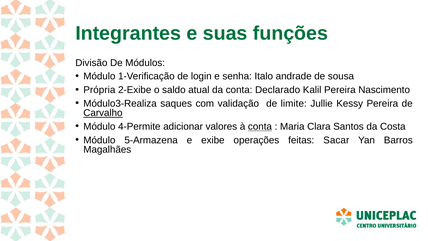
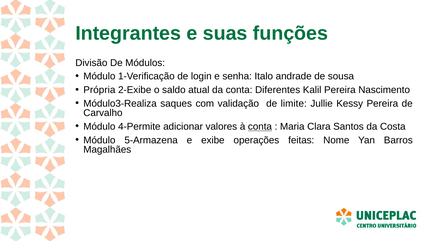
Declarado: Declarado -> Diferentes (278, 90)
Carvalho underline: present -> none (103, 113)
Sacar: Sacar -> Nome (336, 140)
